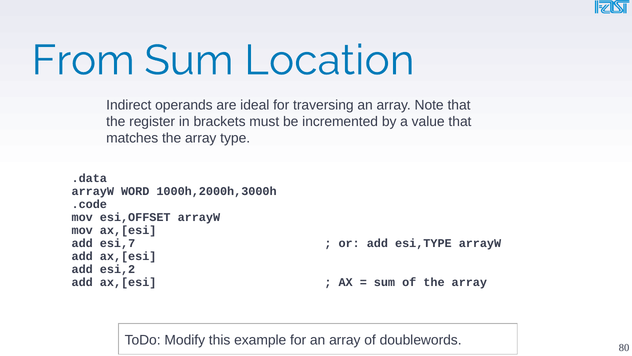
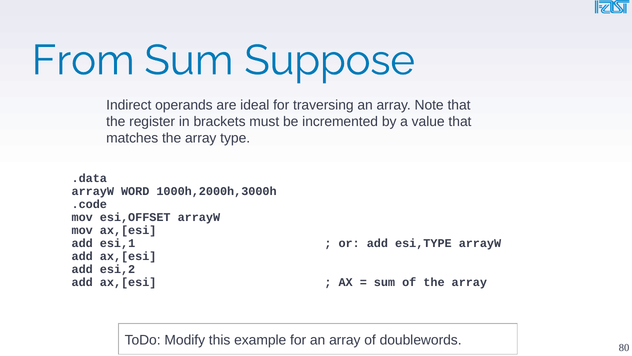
Location: Location -> Suppose (330, 60)
esi,7: esi,7 -> esi,1 (118, 243)
